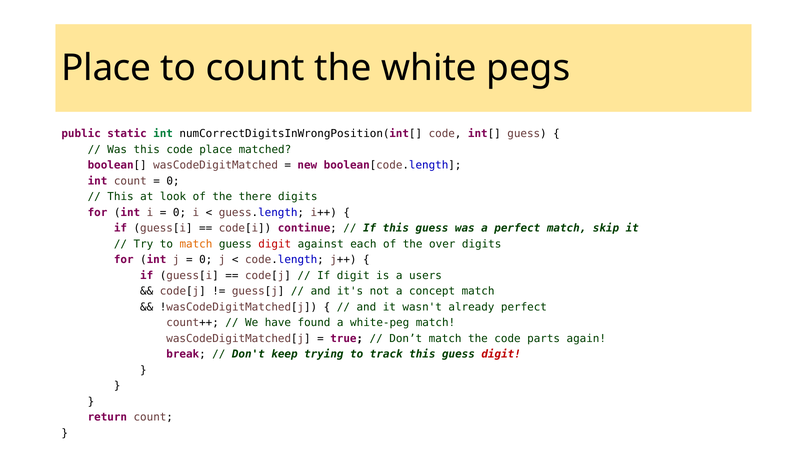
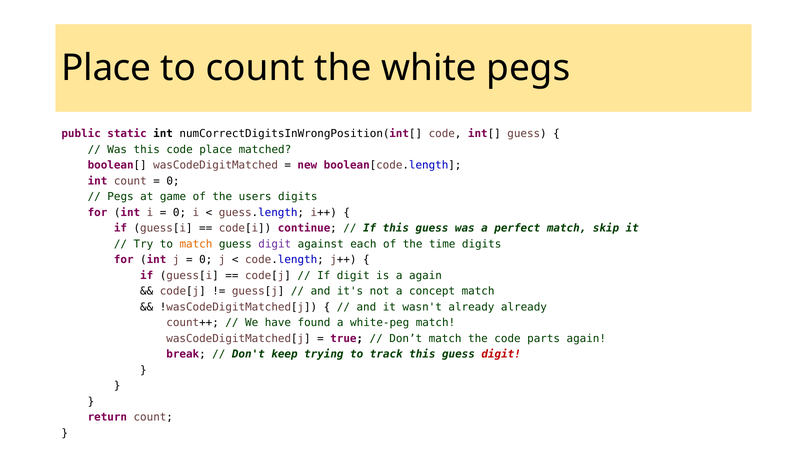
int colour: green -> black (163, 134)
This: This -> Pegs (121, 197)
look: look -> game (173, 197)
there: there -> users (255, 197)
digit colour: red -> purple (275, 244)
over: over -> time (442, 244)
a users: users -> again (426, 275)
already perfect: perfect -> already (524, 307)
